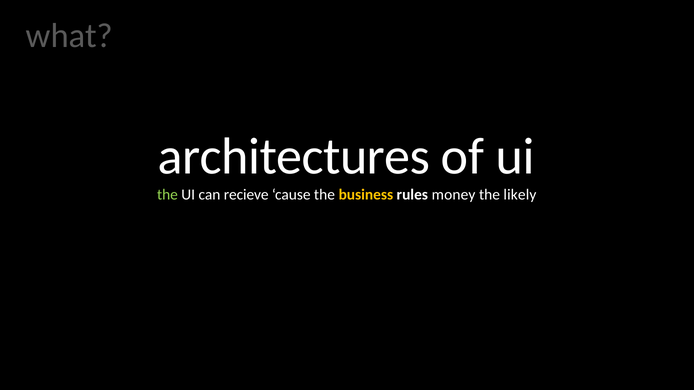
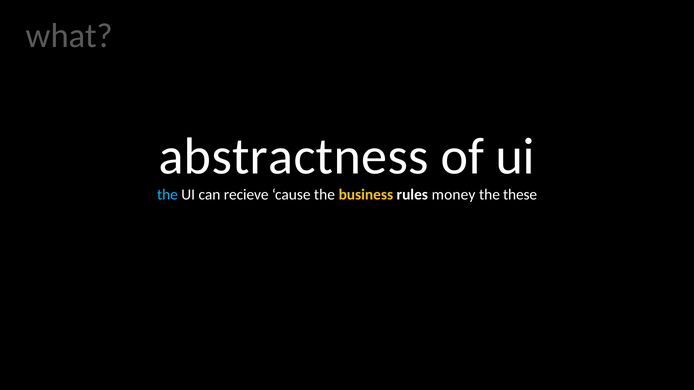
architectures: architectures -> abstractness (294, 157)
the colour: light green -> light blue (167, 195)
likely: likely -> these (520, 195)
